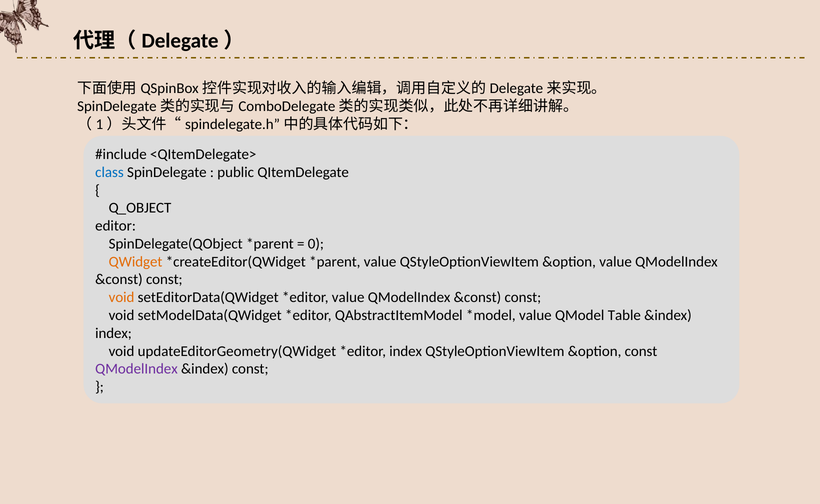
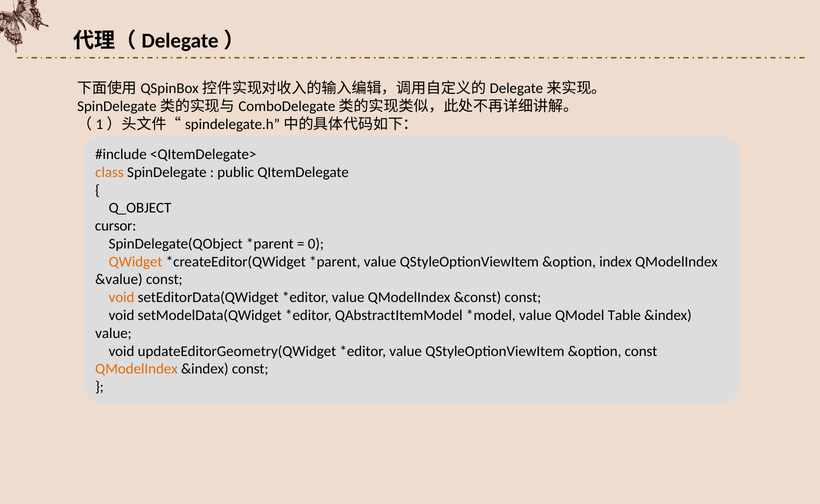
class colour: blue -> orange (109, 172)
editor: editor -> cursor (116, 226)
&option value: value -> index (616, 262)
&const: &const -> &value (119, 280)
index: index -> value (113, 333)
index: index -> value (406, 351)
QModelIndex colour: purple -> orange (136, 369)
